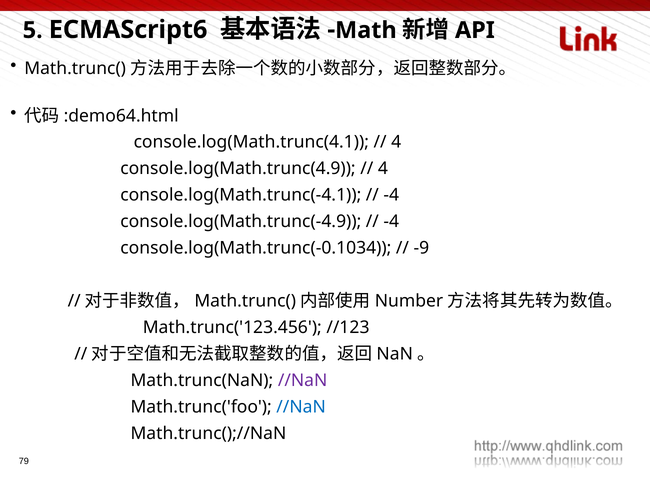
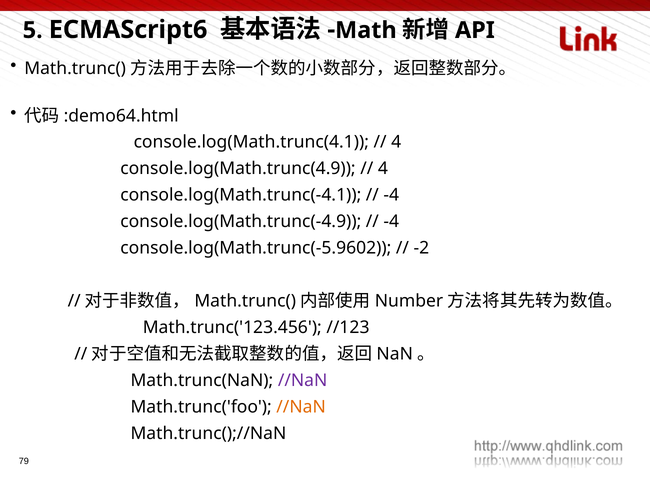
console.log(Math.trunc(-0.1034: console.log(Math.trunc(-0.1034 -> console.log(Math.trunc(-5.9602 (256, 248)
-9: -9 -> -2 (421, 248)
//NaN colour: blue -> orange (301, 407)
